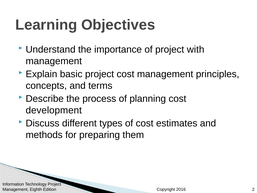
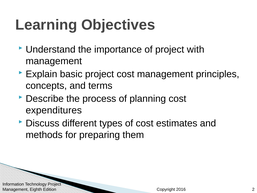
development: development -> expenditures (54, 110)
